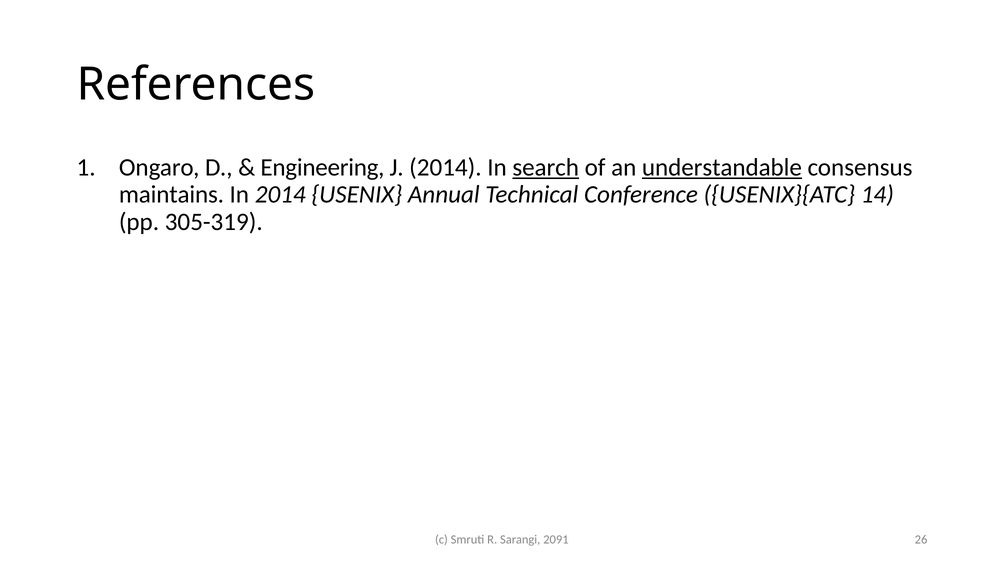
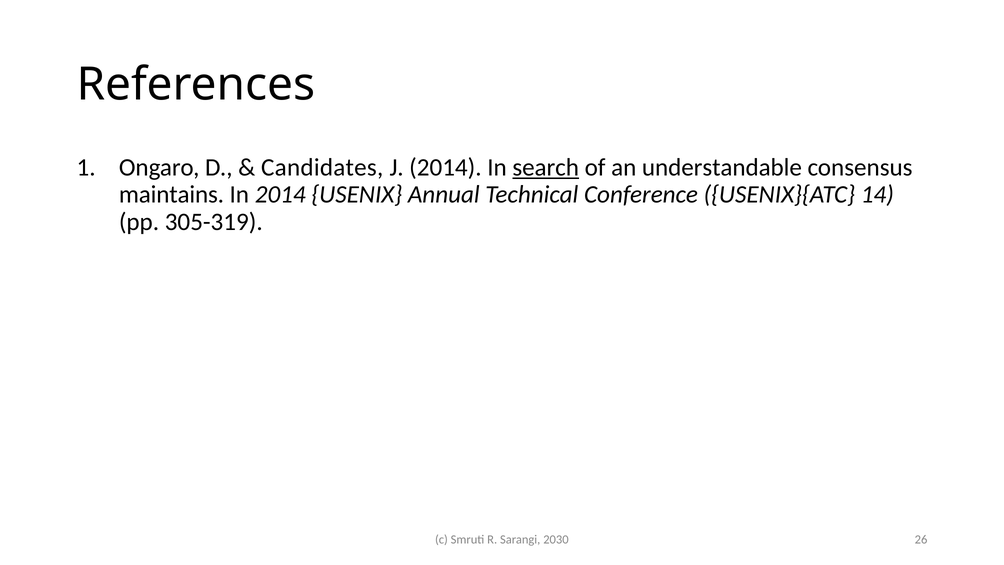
Engineering: Engineering -> Candidates (322, 168)
understandable underline: present -> none (722, 168)
2091: 2091 -> 2030 (556, 539)
